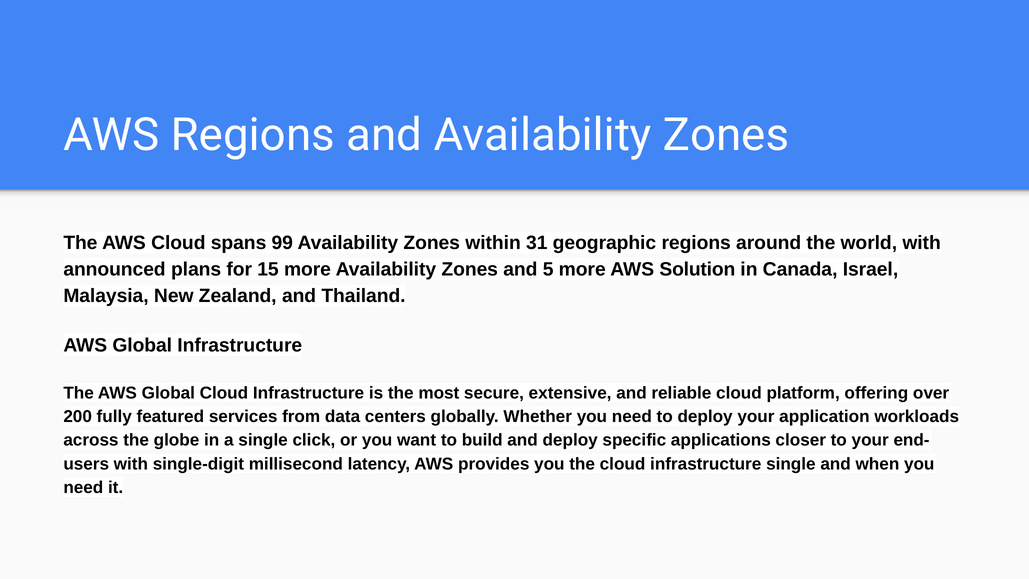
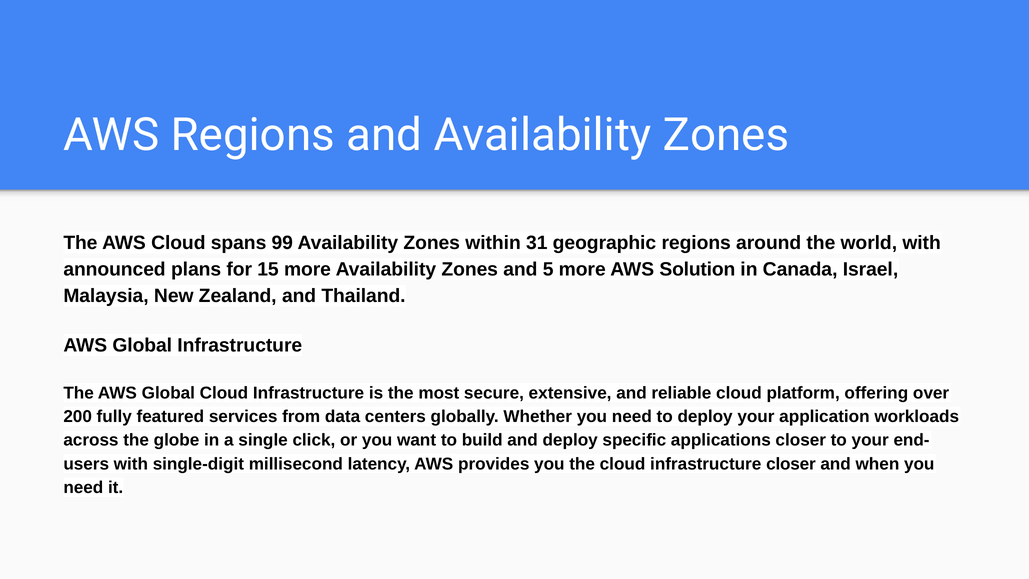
infrastructure single: single -> closer (791, 464)
